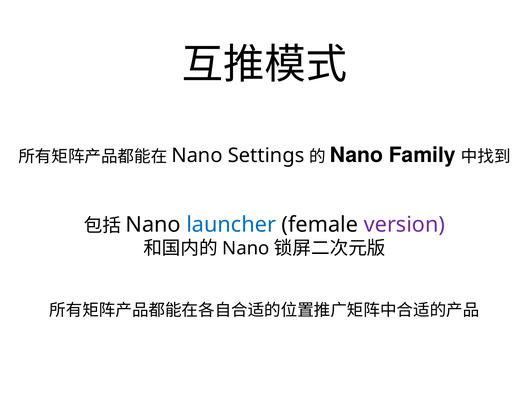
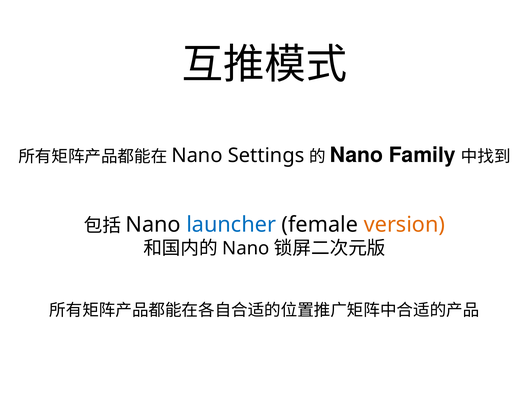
version colour: purple -> orange (404, 224)
